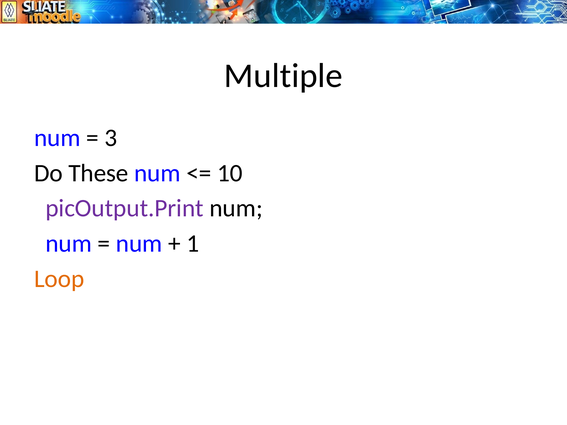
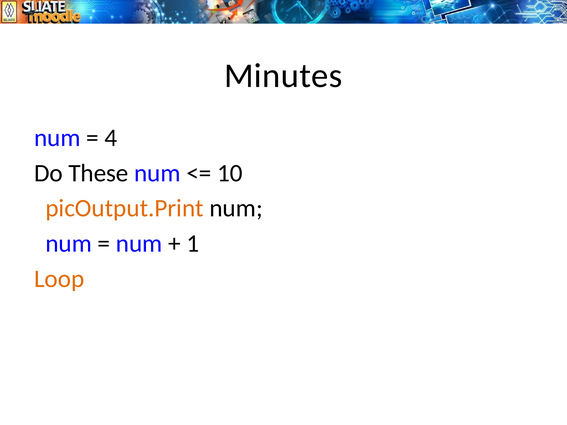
Multiple: Multiple -> Minutes (283, 76)
3: 3 -> 4 (111, 138)
picOutput.Print colour: purple -> orange (125, 208)
